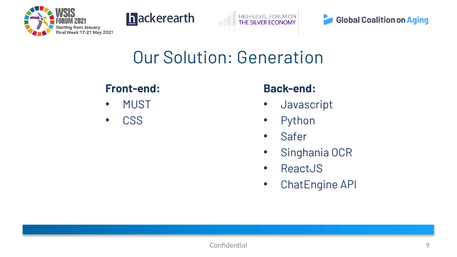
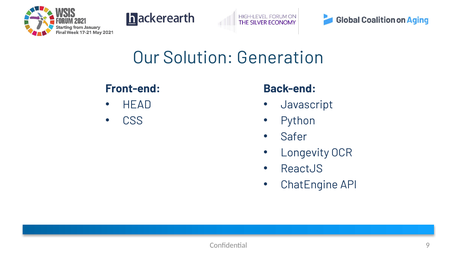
MUST: MUST -> HEAD (137, 105)
Singhania: Singhania -> Longevity (305, 153)
